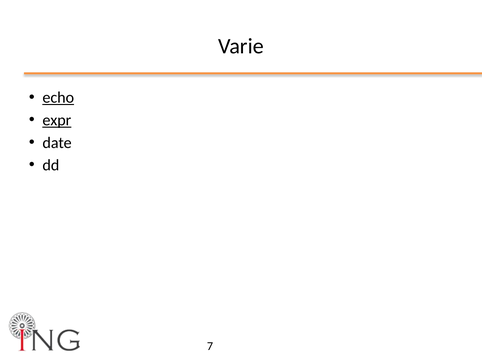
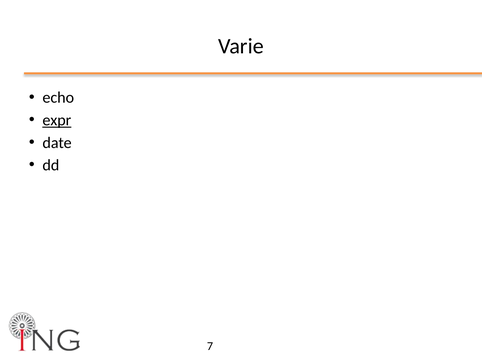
echo underline: present -> none (58, 98)
